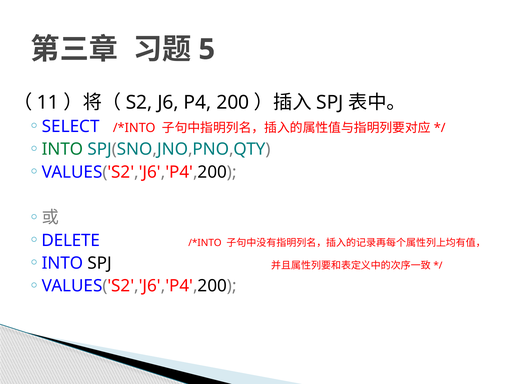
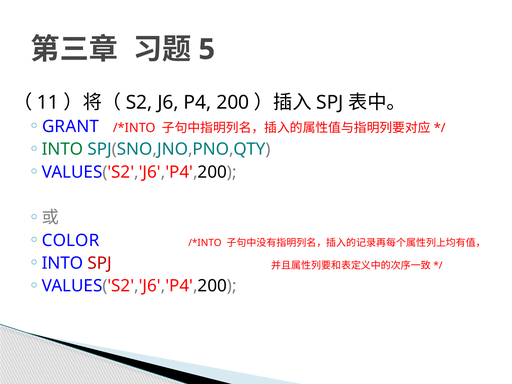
SELECT: SELECT -> GRANT (71, 126)
DELETE: DELETE -> COLOR (71, 240)
SPJ colour: black -> red (100, 263)
